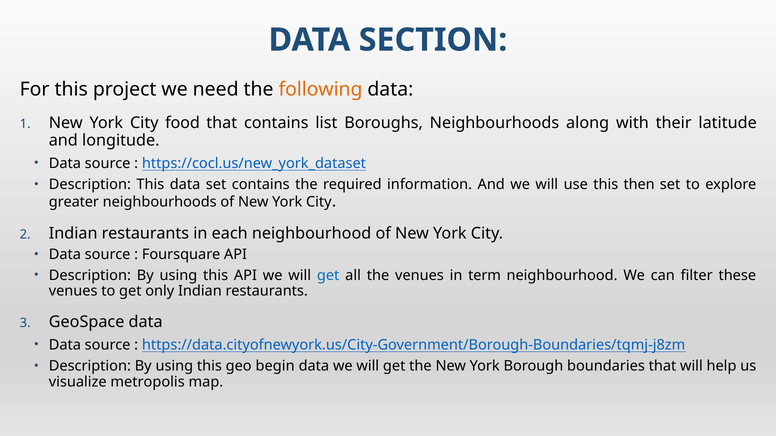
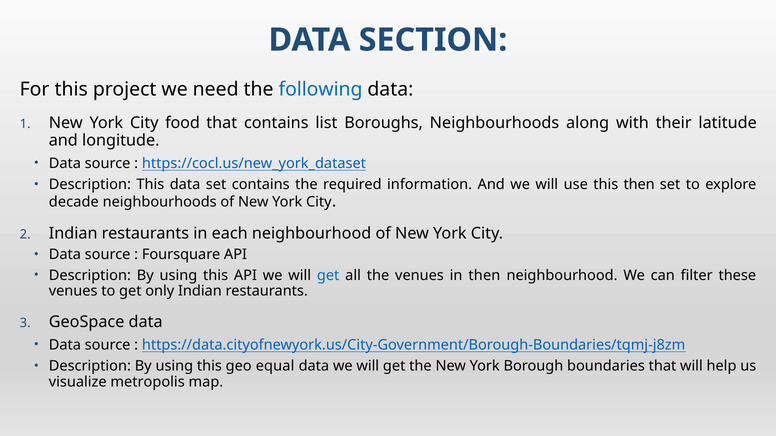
following colour: orange -> blue (320, 89)
greater: greater -> decade (74, 202)
in term: term -> then (484, 276)
begin: begin -> equal (275, 367)
